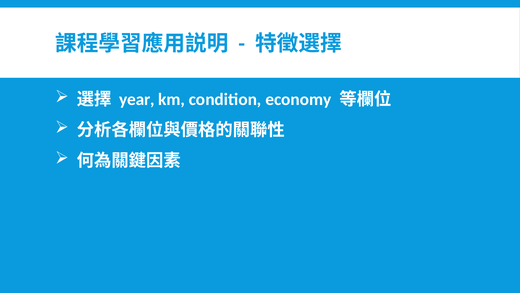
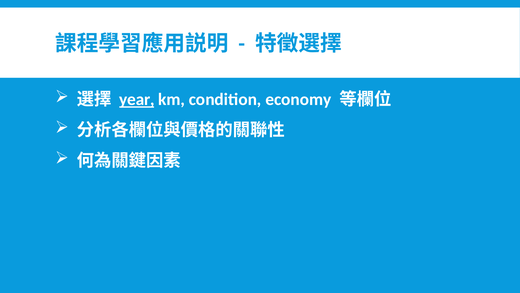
year underline: none -> present (137, 99)
